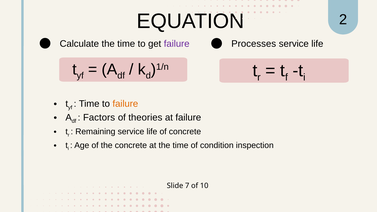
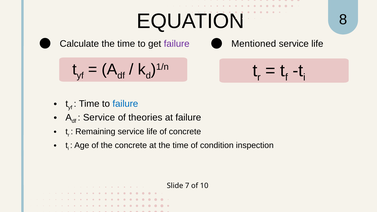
2: 2 -> 8 (343, 19)
Processes: Processes -> Mentioned (254, 44)
failure colour: orange -> blue (125, 104)
Factors: Factors -> Service (99, 117)
